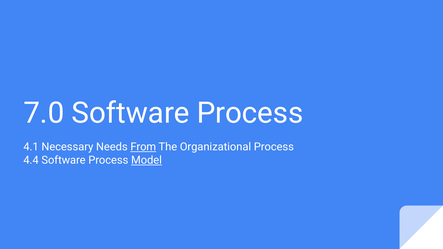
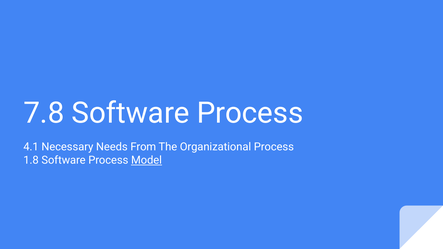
7.0: 7.0 -> 7.8 (44, 113)
From underline: present -> none (143, 147)
4.4: 4.4 -> 1.8 (31, 160)
